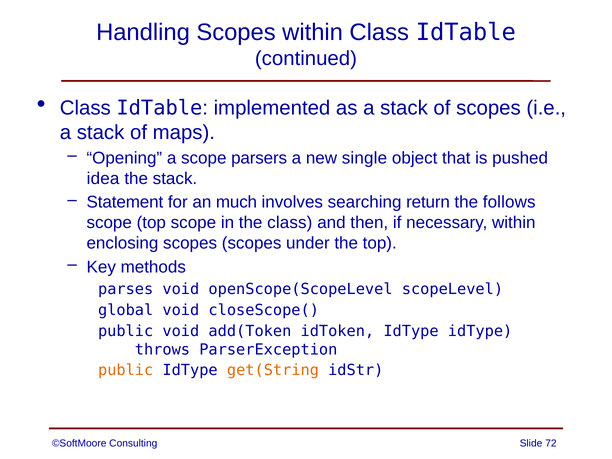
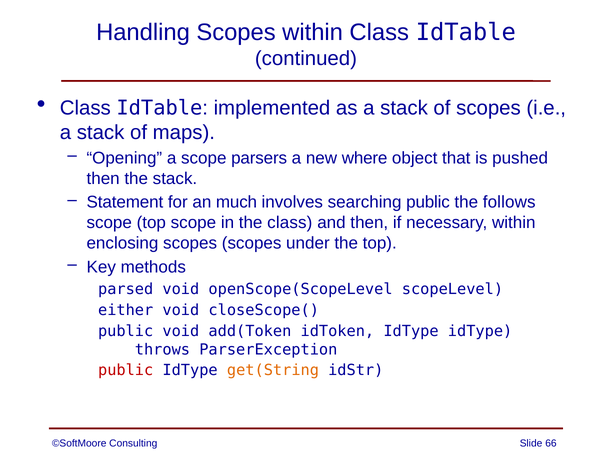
single: single -> where (365, 158)
idea: idea -> then (103, 179)
searching return: return -> public (428, 202)
parses: parses -> parsed (126, 289)
global: global -> either (126, 310)
public colour: orange -> red (126, 370)
72: 72 -> 66 (551, 443)
